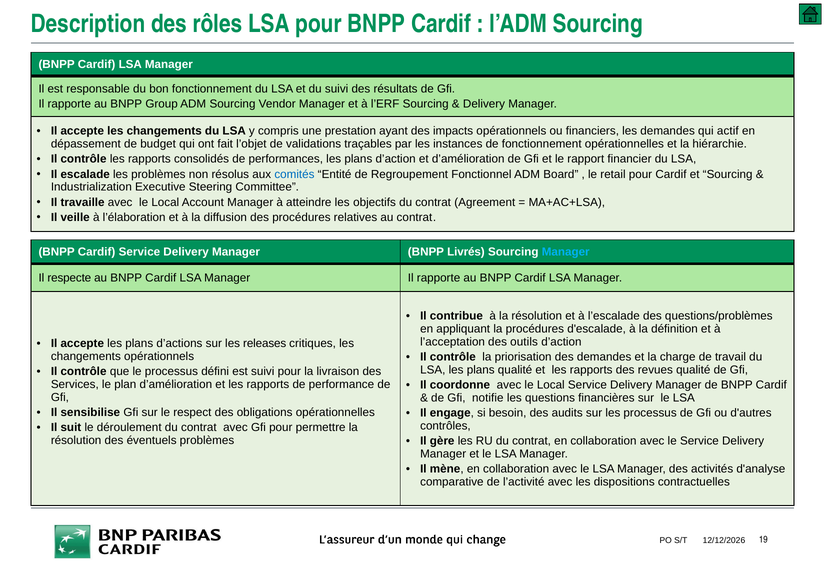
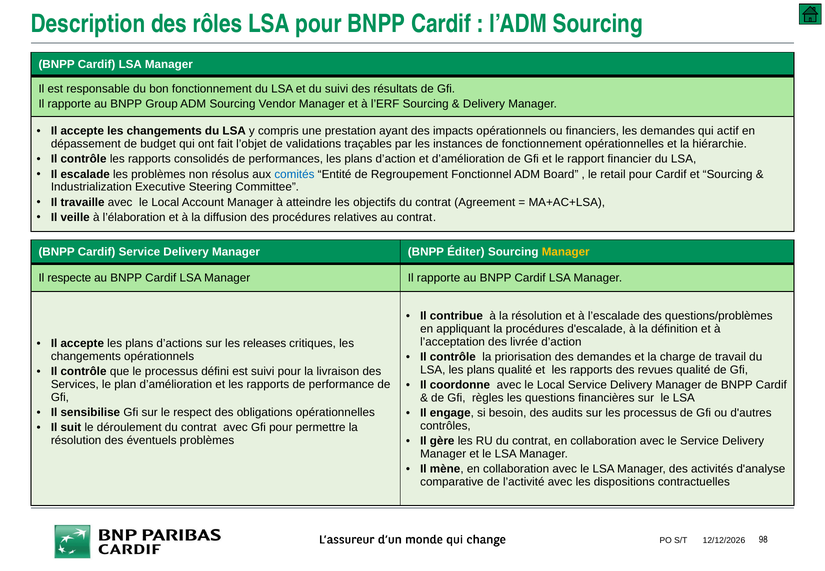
Livrés: Livrés -> Éditer (466, 252)
Manager colour: light blue -> yellow (566, 252)
outils: outils -> livrée (524, 342)
notifie: notifie -> règles (488, 398)
19: 19 -> 98 (763, 540)
